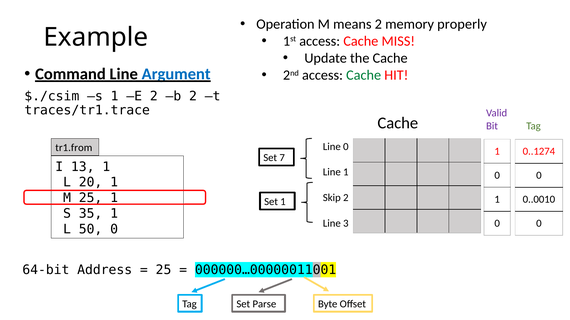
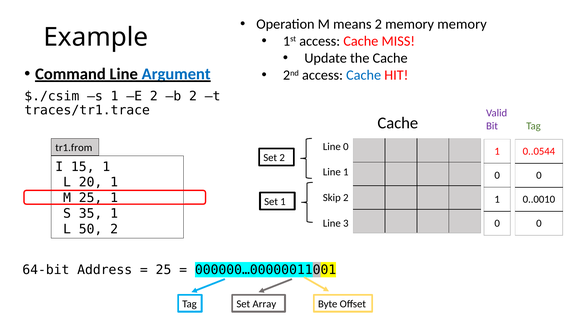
memory properly: properly -> memory (462, 24)
Cache colour: green -> blue (364, 75)
0..1274: 0..1274 -> 0..0544 (539, 152)
Set 7: 7 -> 2 (282, 158)
13: 13 -> 15 (83, 167)
50 0: 0 -> 2 (114, 230)
Parse: Parse -> Array (264, 305)
